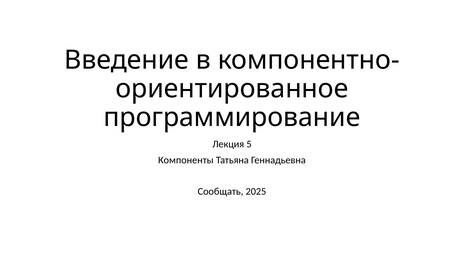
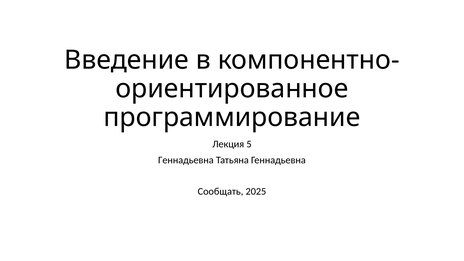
Компоненты: Компоненты -> Геннадьевна (186, 160)
